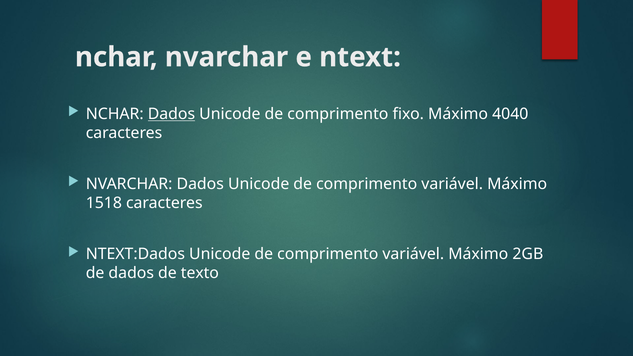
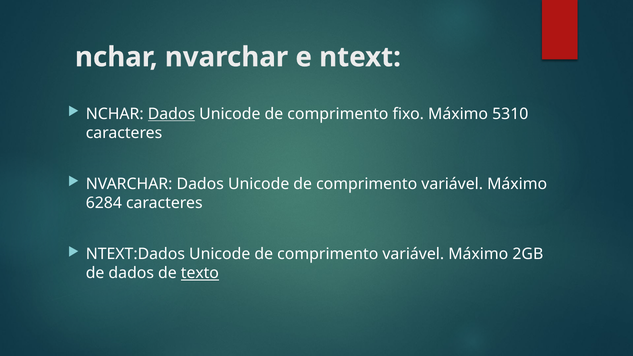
4040: 4040 -> 5310 (510, 114)
1518: 1518 -> 6284 (104, 203)
texto underline: none -> present (200, 273)
